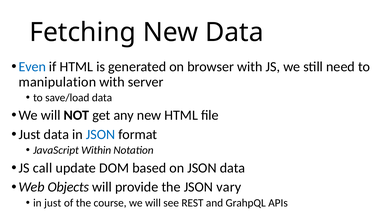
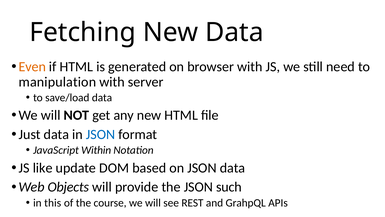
Even colour: blue -> orange (32, 67)
call: call -> like (43, 168)
vary: vary -> such (229, 187)
in just: just -> this (53, 202)
